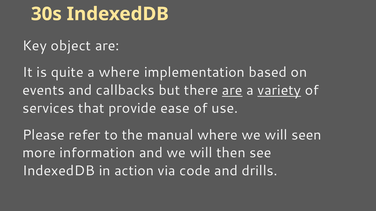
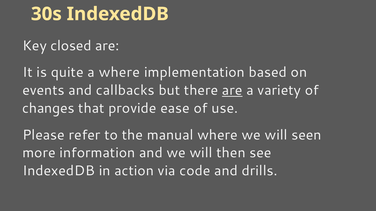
object: object -> closed (71, 46)
variety underline: present -> none (279, 91)
services: services -> changes (48, 109)
